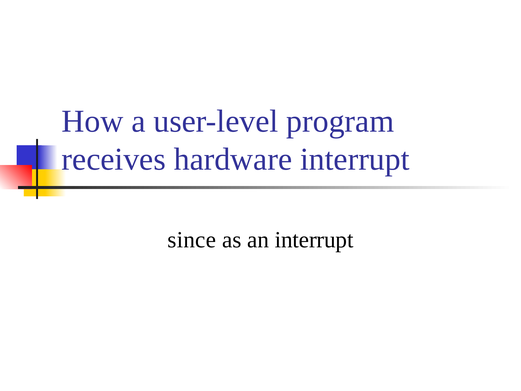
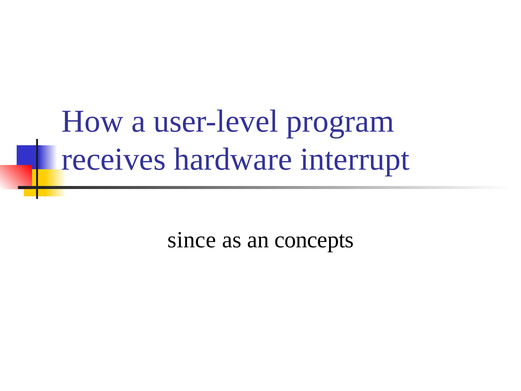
an interrupt: interrupt -> concepts (314, 240)
